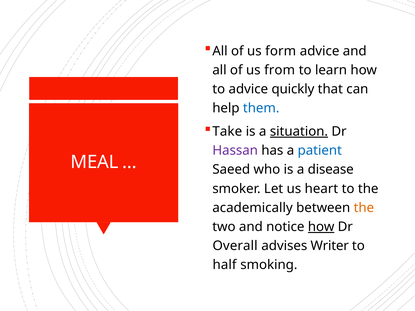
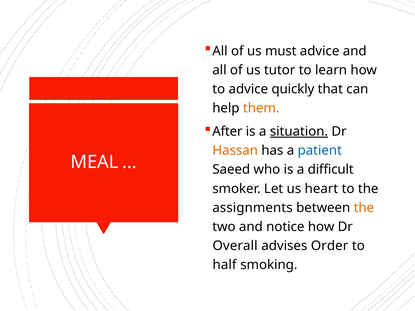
form: form -> must (281, 51)
from: from -> tutor (280, 70)
them colour: blue -> orange (261, 108)
Take: Take -> After (227, 132)
Hassan colour: purple -> orange (235, 151)
disease: disease -> difficult (331, 170)
academically: academically -> assignments (252, 208)
how underline: present -> none (321, 227)
Writer: Writer -> Order (330, 246)
